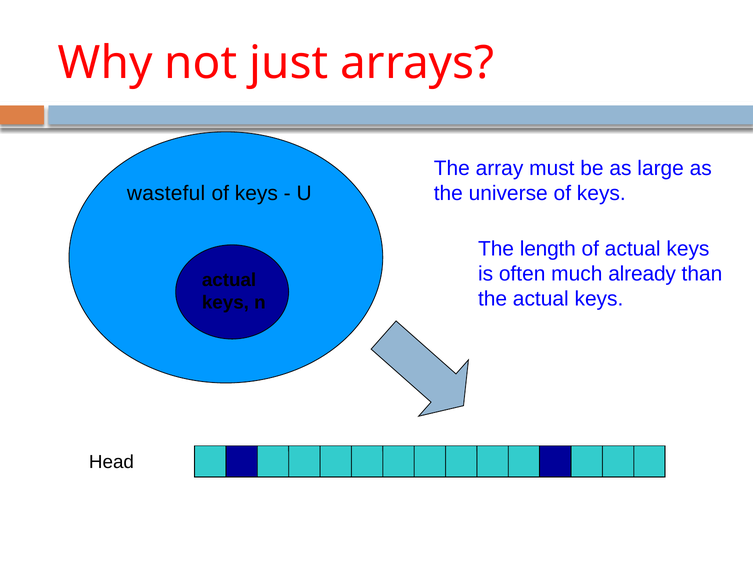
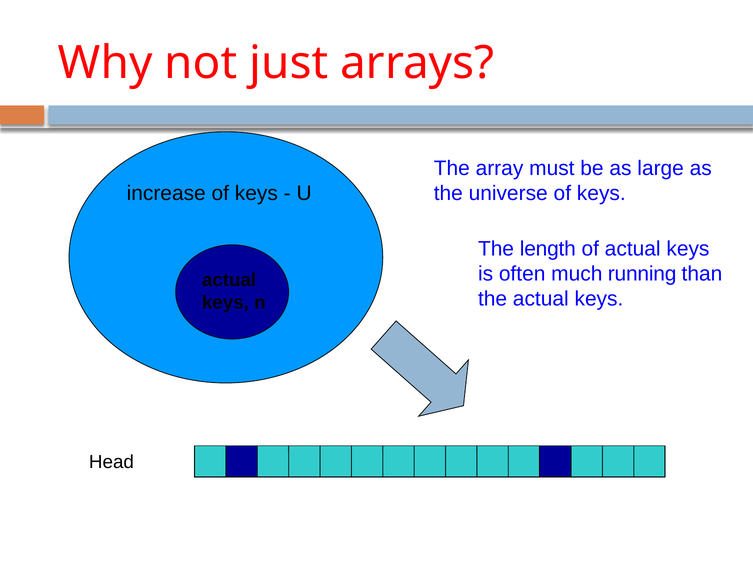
wasteful: wasteful -> increase (166, 193)
already: already -> running (642, 274)
